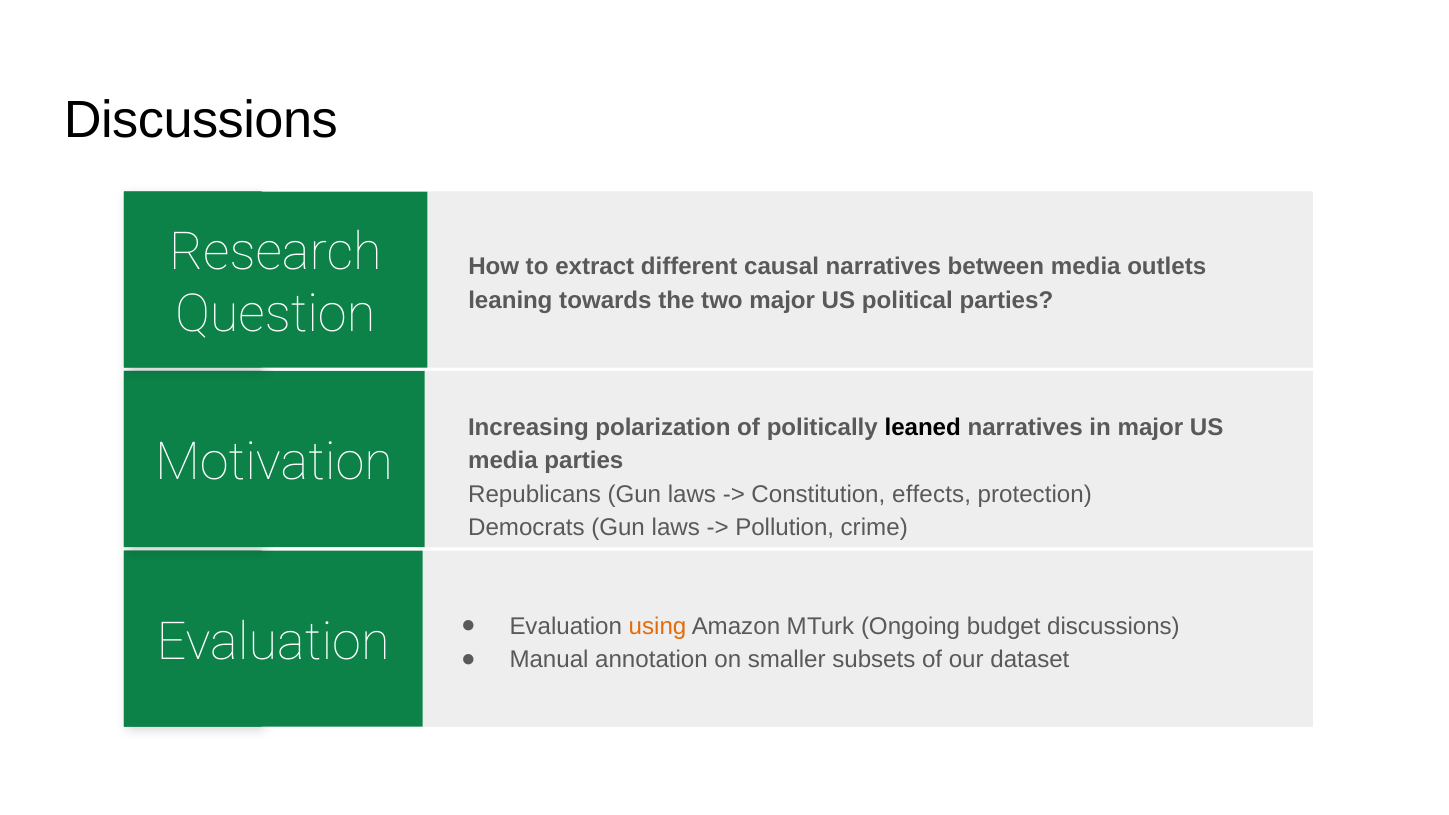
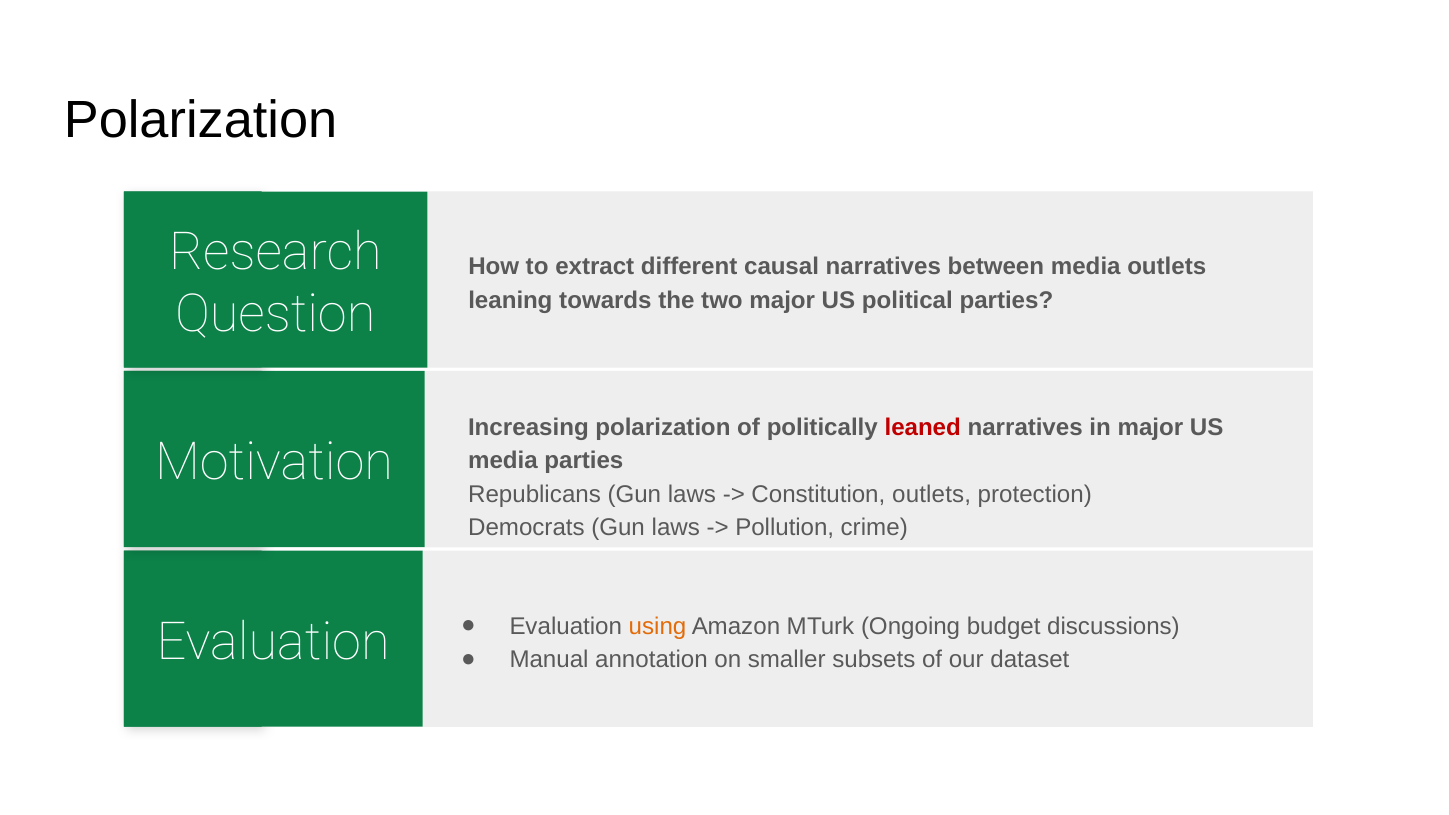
Discussions: Discussions -> Polarization (201, 120)
leaned colour: black -> red (923, 428)
Constitution effects: effects -> outlets (932, 494)
